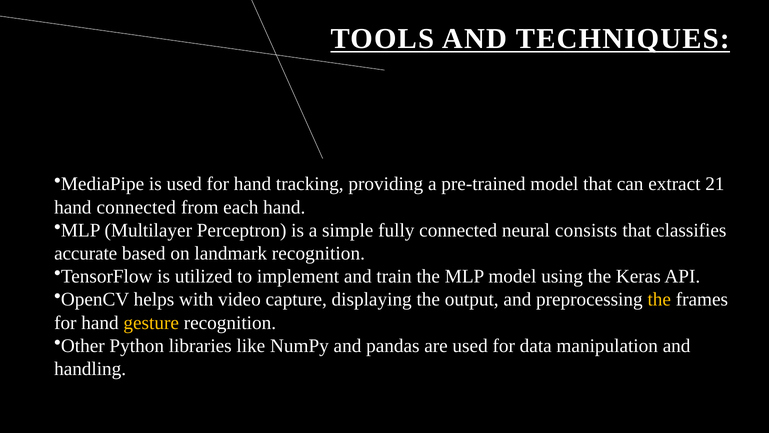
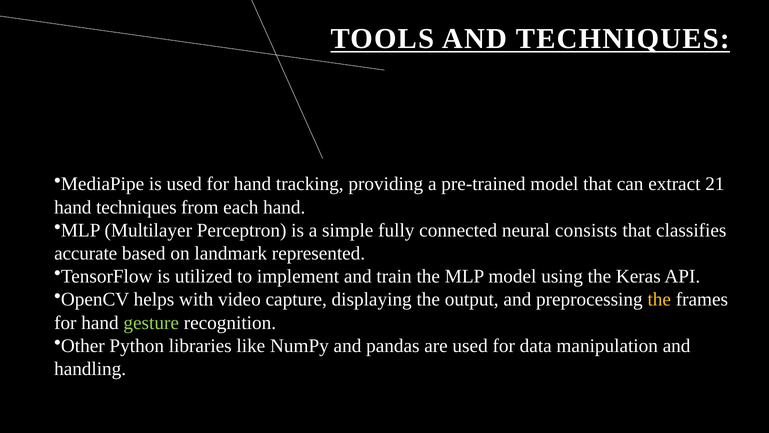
hand connected: connected -> techniques (136, 207)
landmark recognition: recognition -> represented (319, 253)
gesture colour: yellow -> light green (151, 322)
